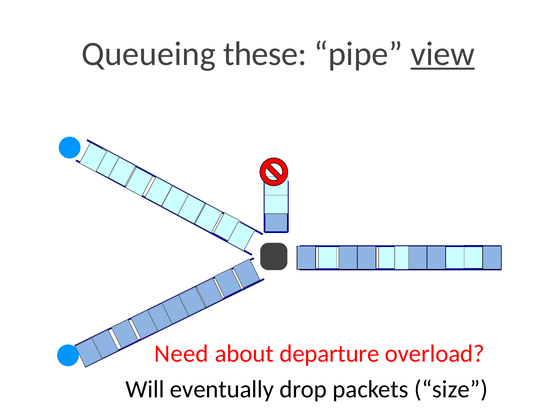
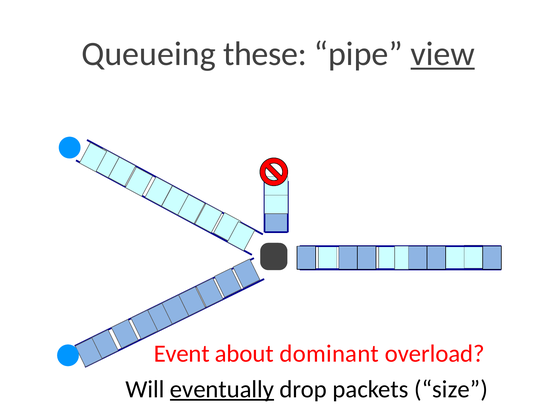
Need: Need -> Event (182, 354)
departure: departure -> dominant (329, 354)
eventually underline: none -> present (222, 389)
